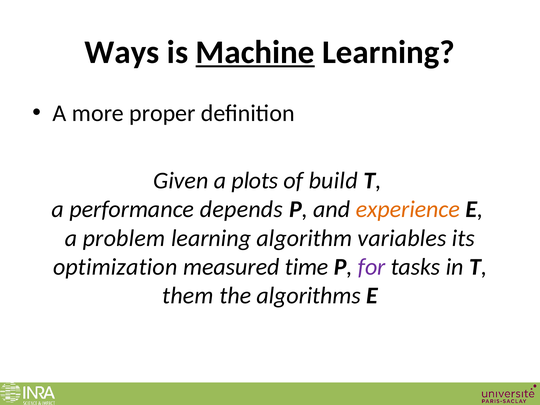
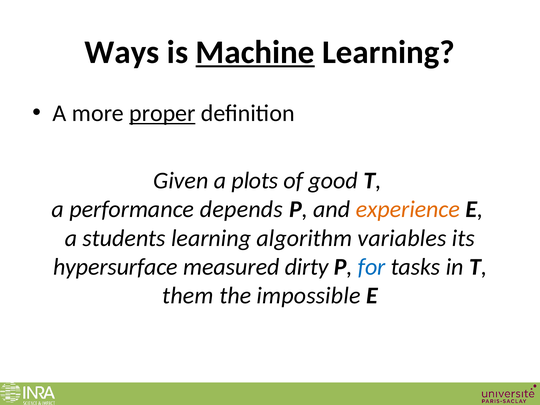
proper underline: none -> present (162, 113)
build: build -> good (333, 181)
problem: problem -> students (124, 238)
optimization: optimization -> hypersurface (115, 267)
time: time -> dirty (307, 267)
for colour: purple -> blue (372, 267)
algorithms: algorithms -> impossible (309, 296)
